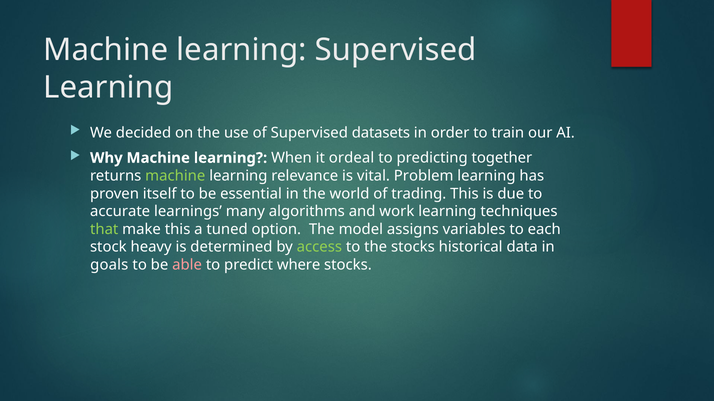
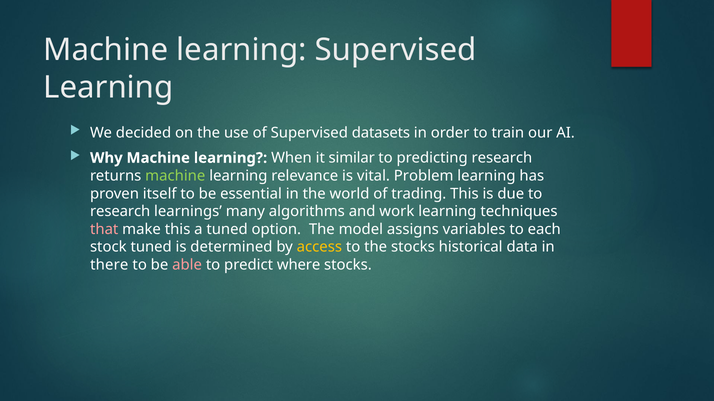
ordeal: ordeal -> similar (352, 158)
predicting together: together -> research (502, 158)
accurate: accurate -> research (120, 212)
that colour: light green -> pink (104, 230)
stock heavy: heavy -> tuned (151, 247)
access colour: light green -> yellow (319, 247)
goals: goals -> there (109, 265)
